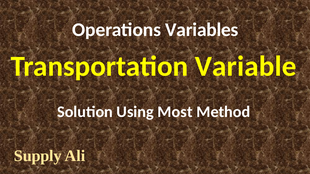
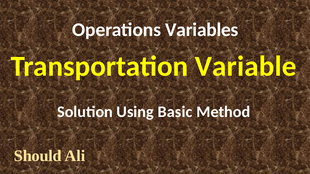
Most: Most -> Basic (175, 112)
Supply: Supply -> Should (38, 156)
